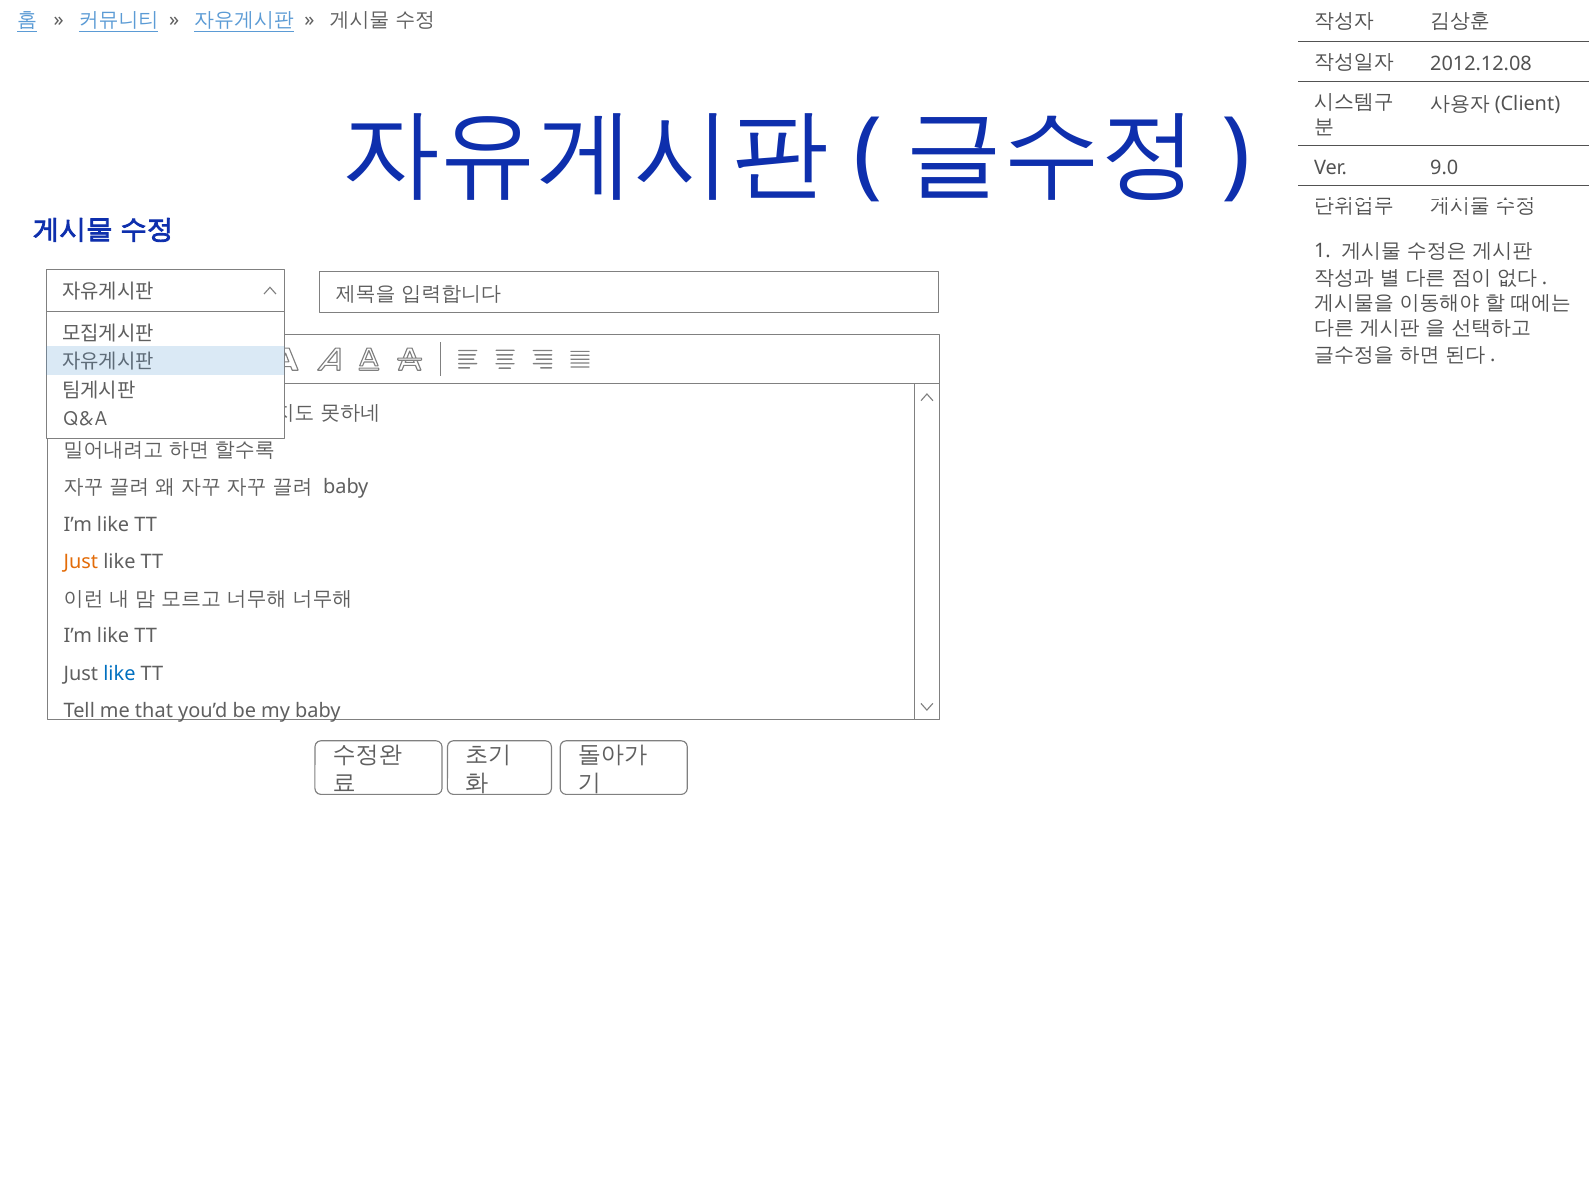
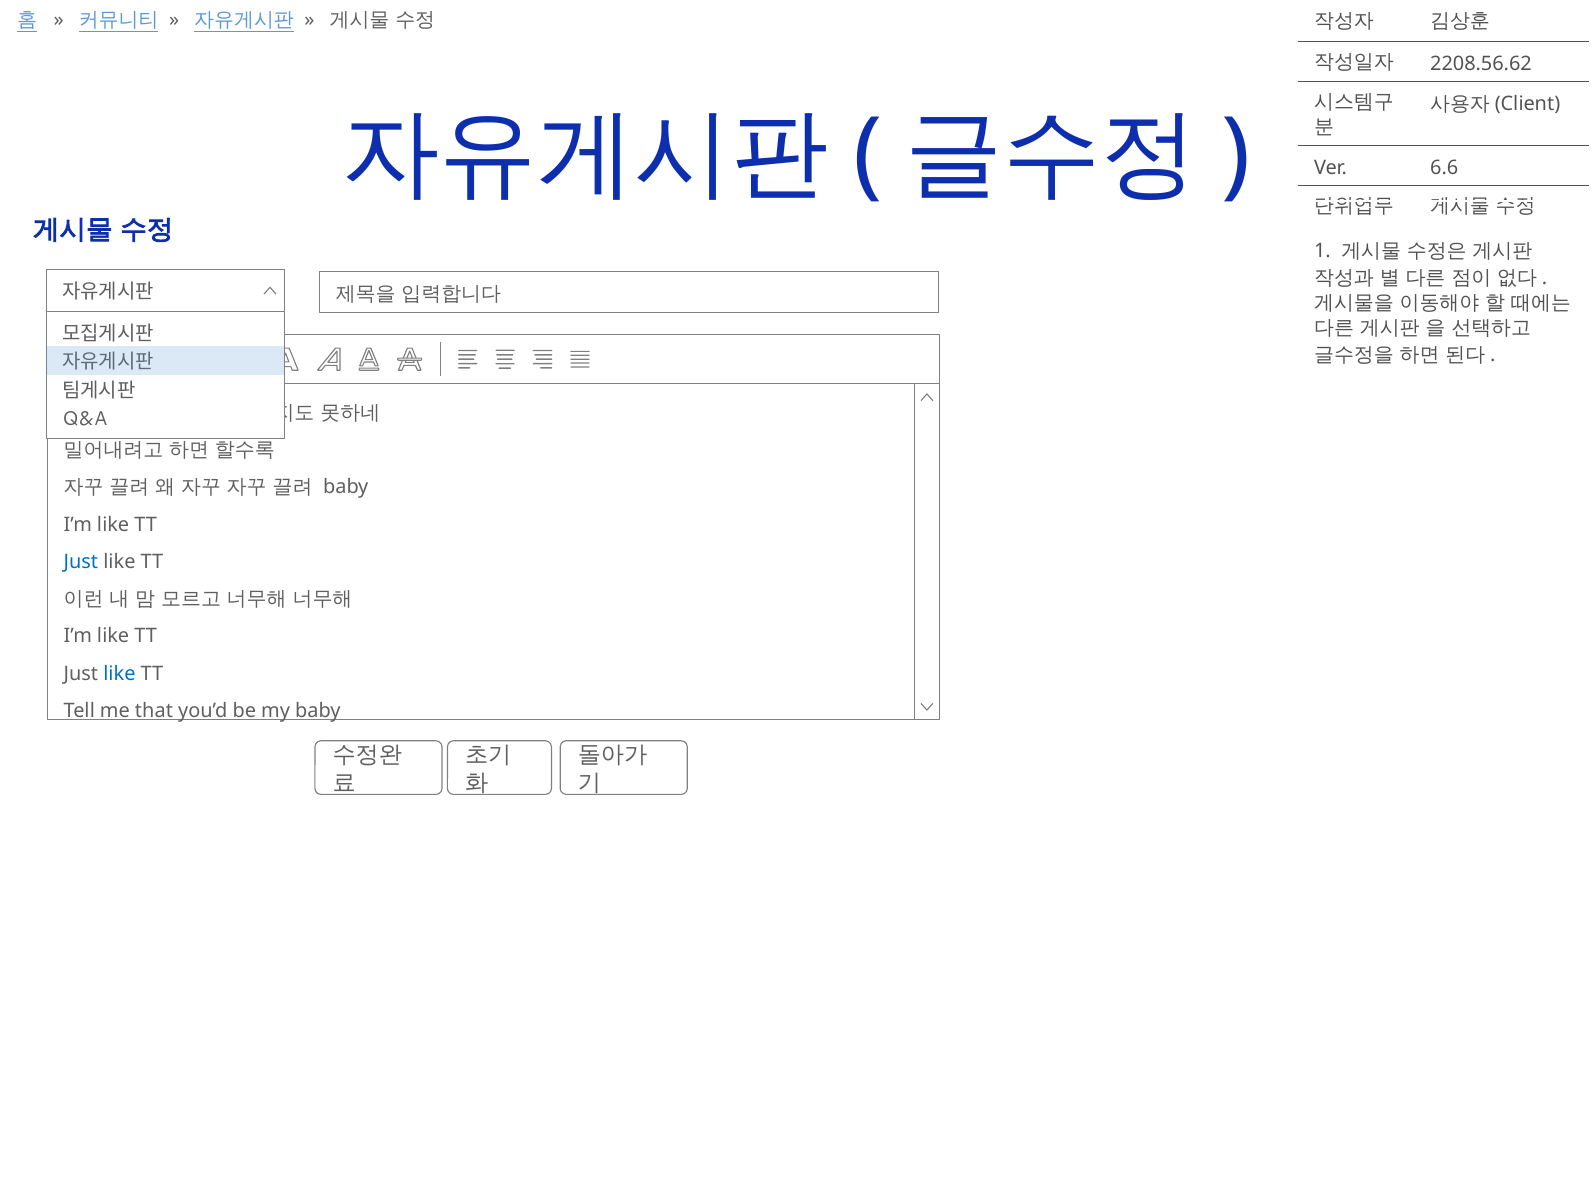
2012.12.08: 2012.12.08 -> 2208.56.62 (1481, 64)
9.0: 9.0 -> 6.6 (1444, 168)
Just colour: orange -> blue (81, 562)
